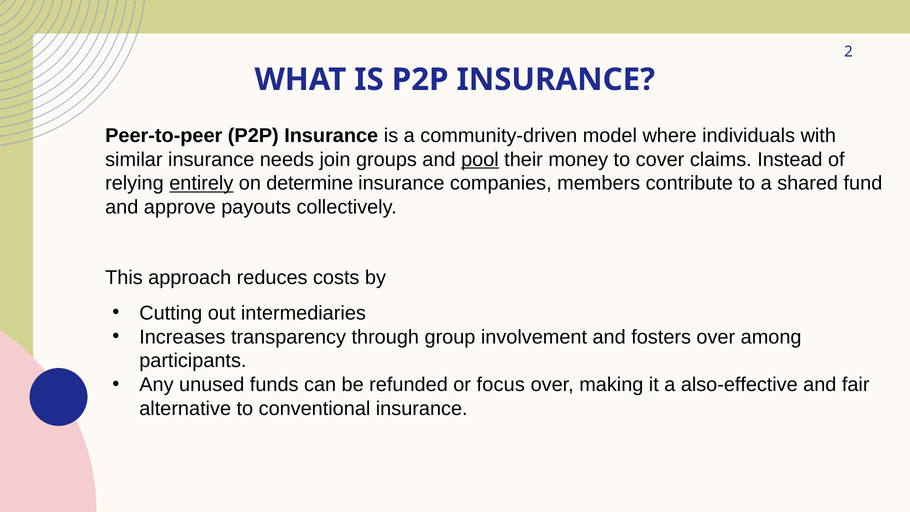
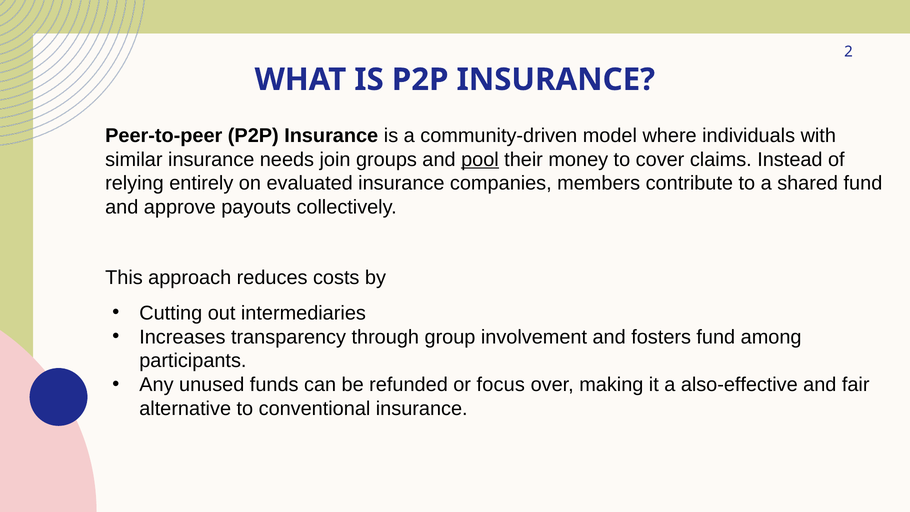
entirely underline: present -> none (201, 183)
determine: determine -> evaluated (310, 183)
fosters over: over -> fund (716, 337)
